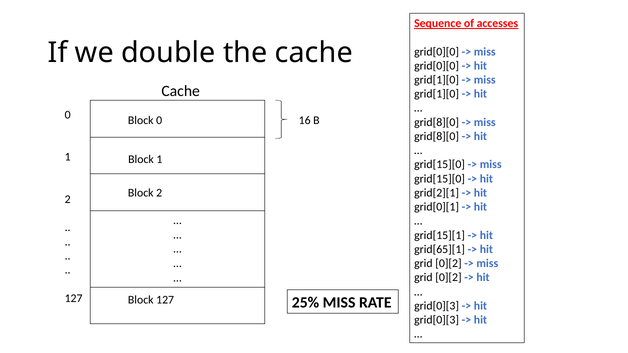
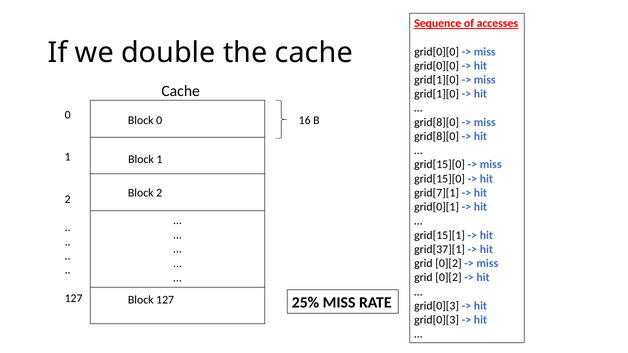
grid[2][1: grid[2][1 -> grid[7][1 (437, 193)
grid[65][1: grid[65][1 -> grid[37][1 (440, 249)
